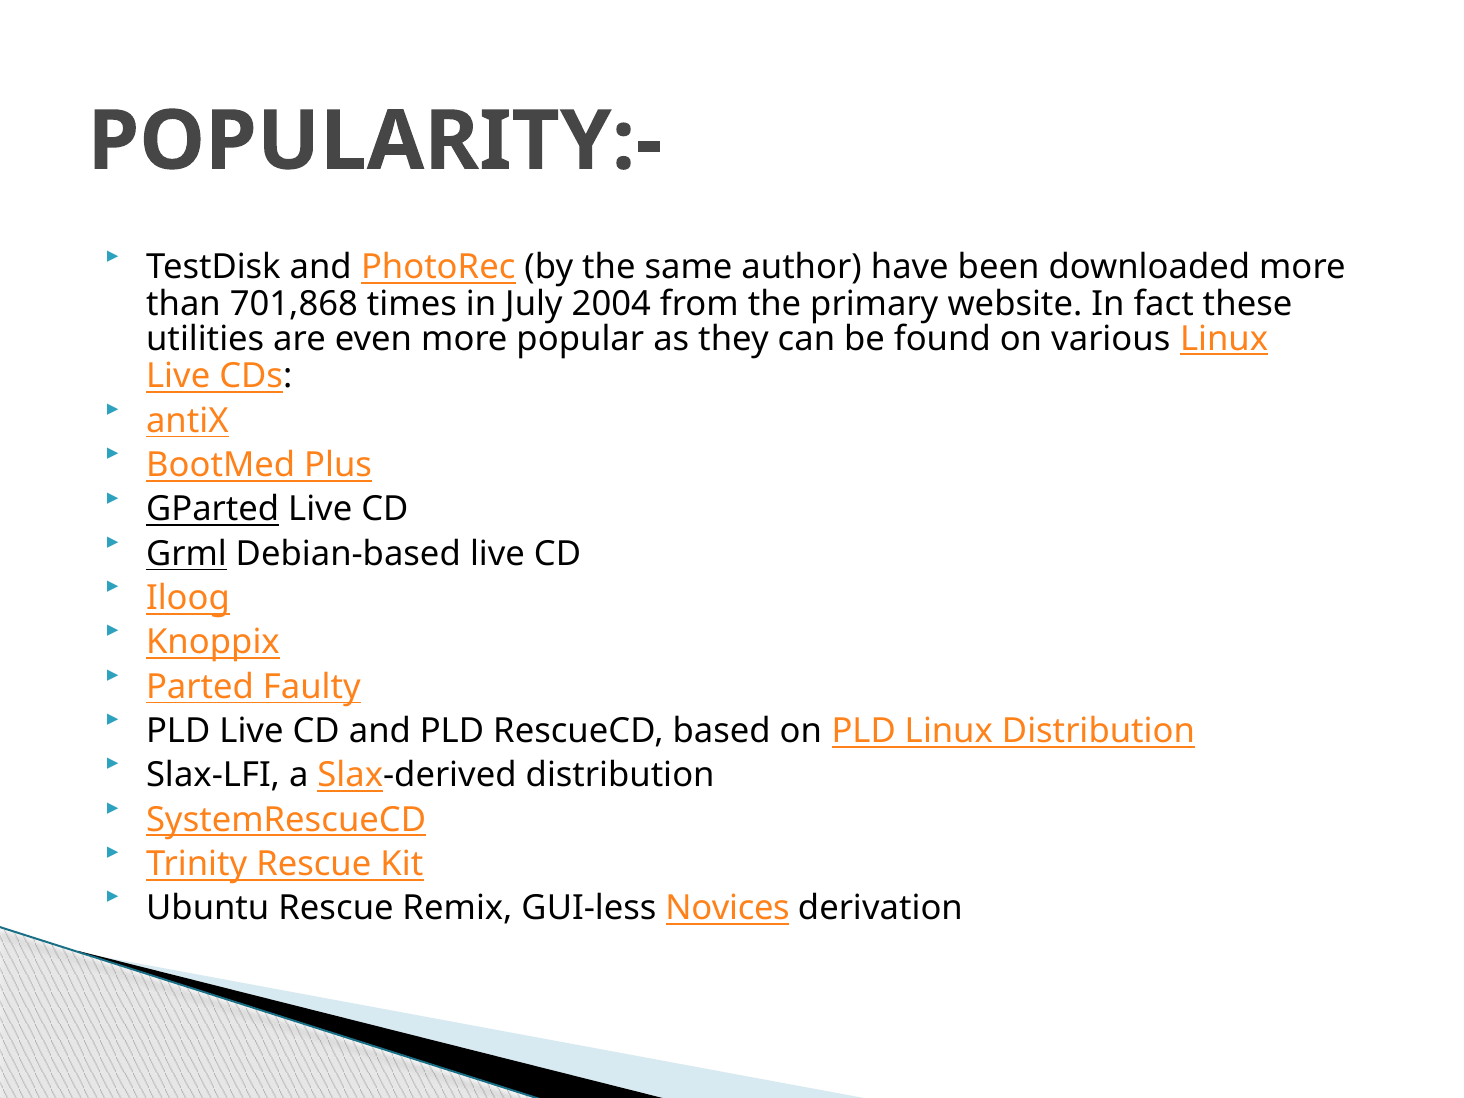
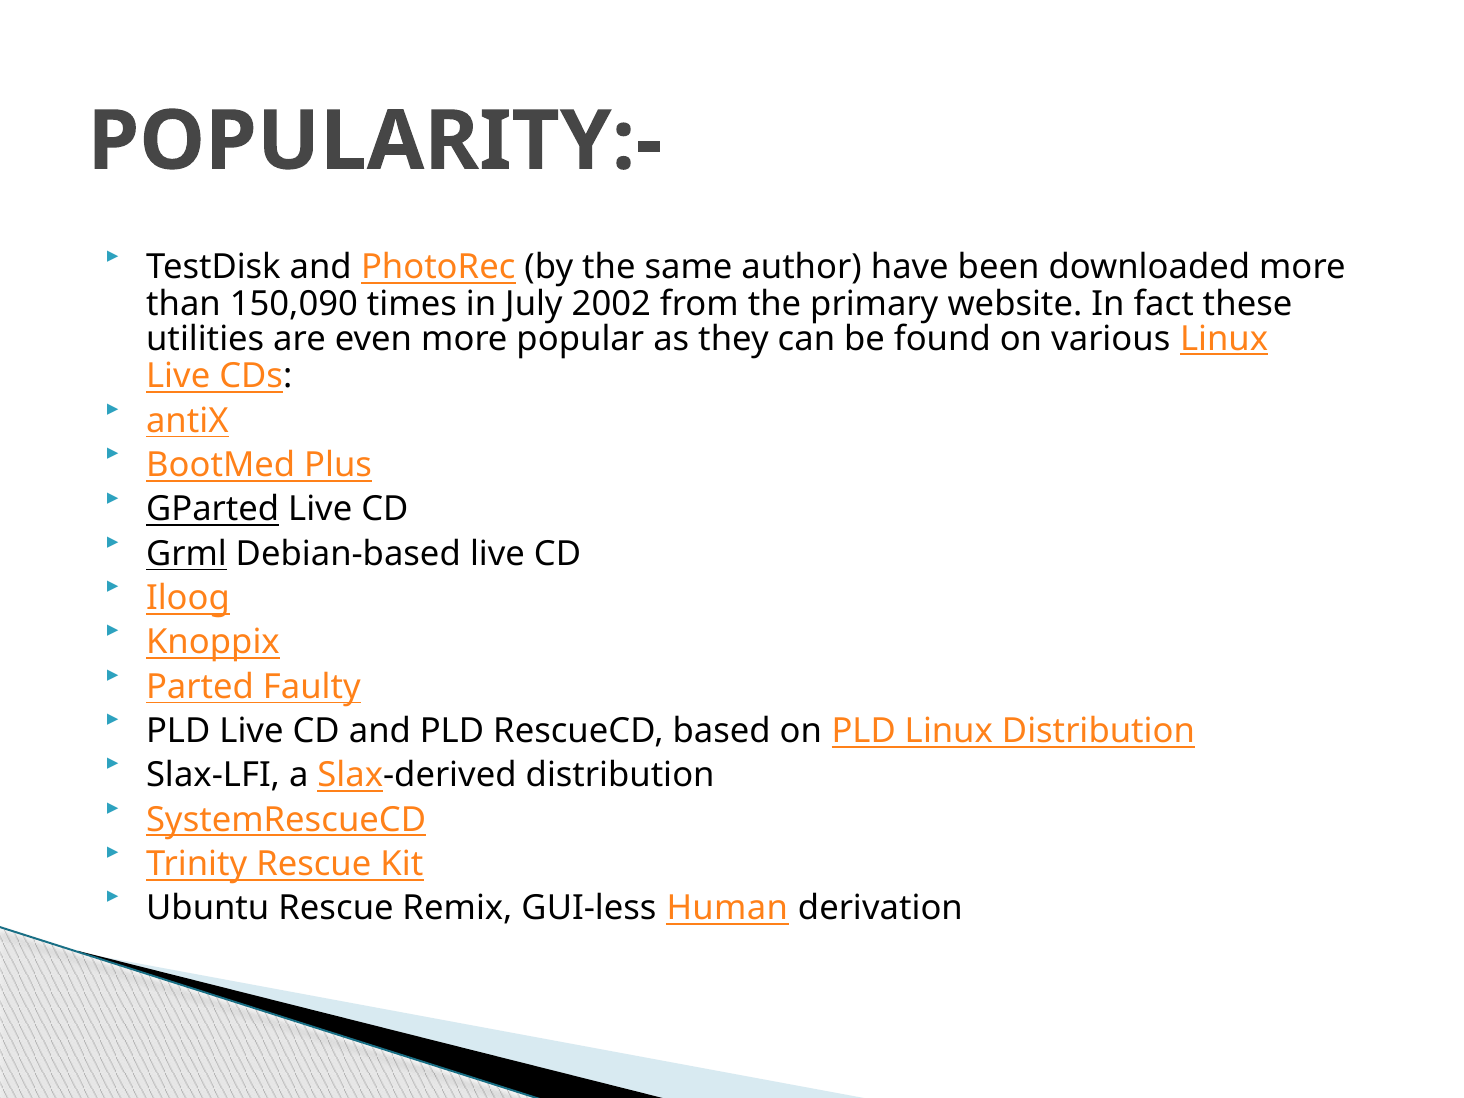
701,868: 701,868 -> 150,090 (294, 304)
2004: 2004 -> 2002 (611, 304)
Novices: Novices -> Human (727, 908)
